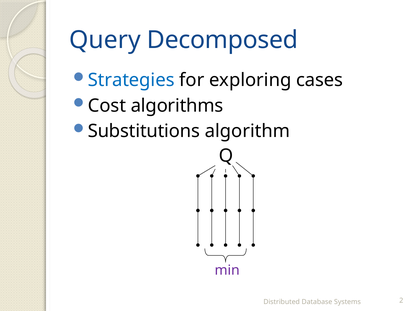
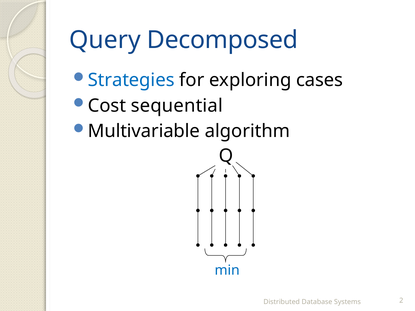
algorithms: algorithms -> sequential (177, 106)
Substitutions: Substitutions -> Multivariable (144, 131)
min colour: purple -> blue (227, 270)
